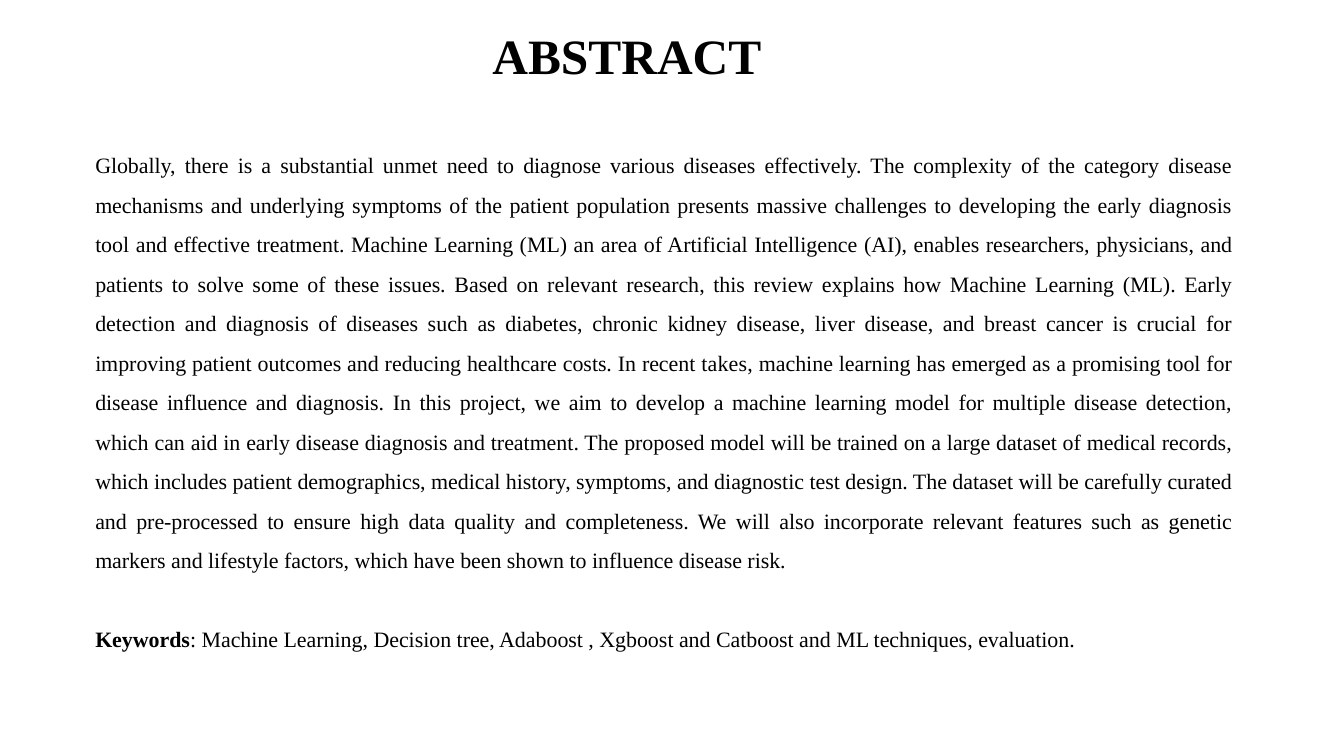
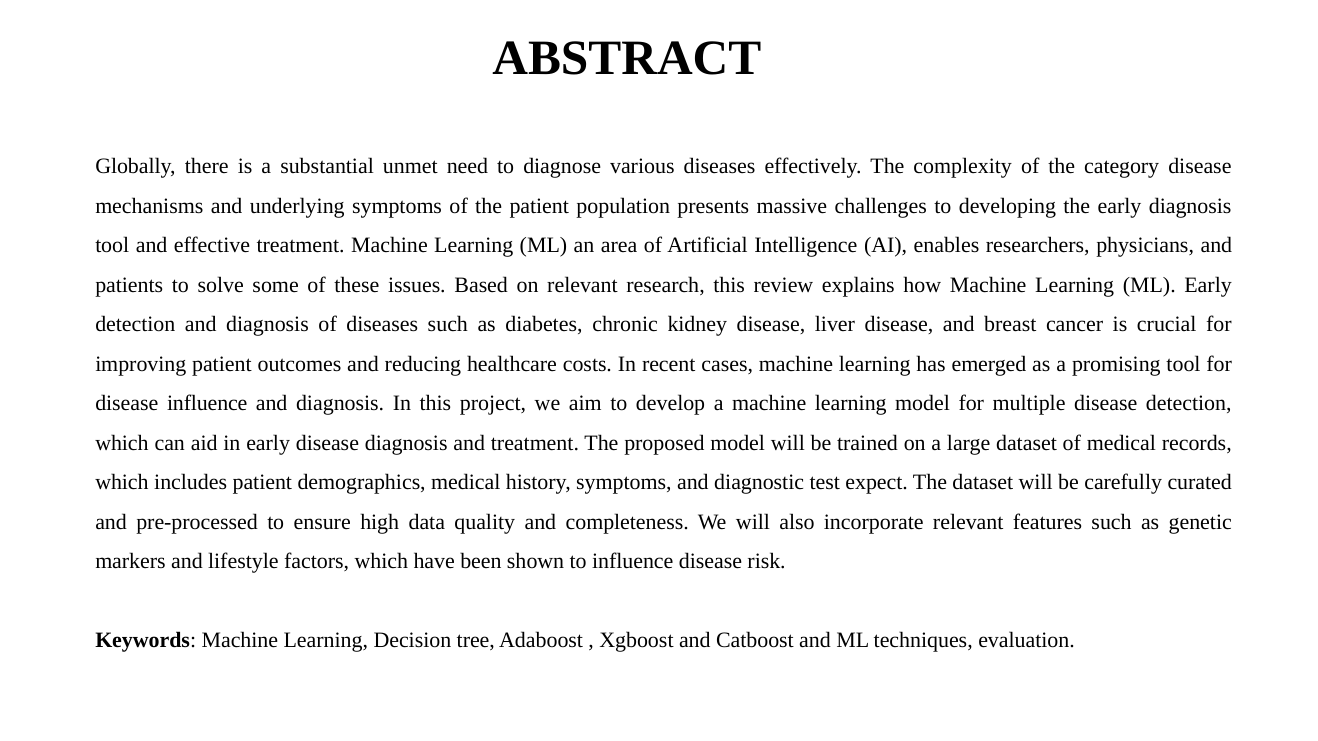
takes: takes -> cases (727, 364)
design: design -> expect (877, 483)
